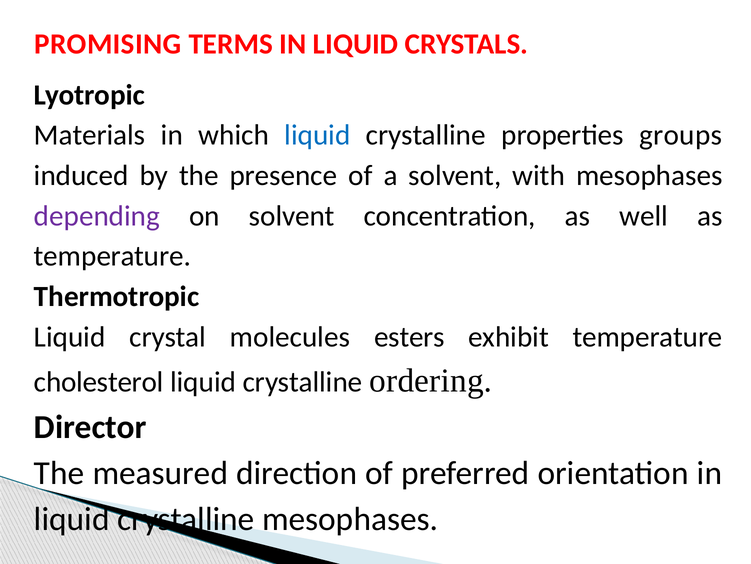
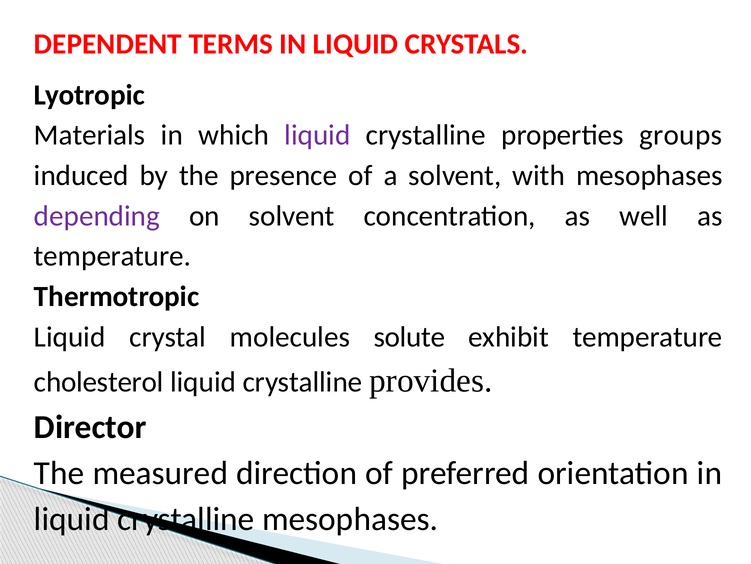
PROMISING: PROMISING -> DEPENDENT (108, 44)
liquid colour: blue -> purple (317, 135)
esters: esters -> solute (409, 337)
ordering: ordering -> provides (431, 380)
